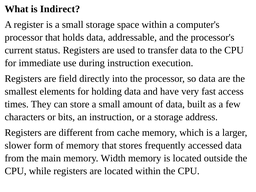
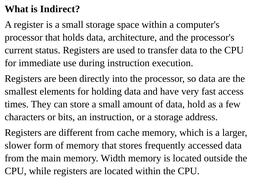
addressable: addressable -> architecture (132, 37)
field: field -> been (68, 79)
built: built -> hold (196, 104)
